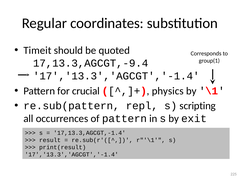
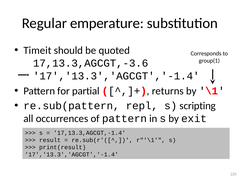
coordinates: coordinates -> emperature (107, 23)
17,13.3,AGCGT,-9.4: 17,13.3,AGCGT,-9.4 -> 17,13.3,AGCGT,-3.6 (91, 63)
crucial: crucial -> partial (86, 91)
physics: physics -> returns (168, 91)
